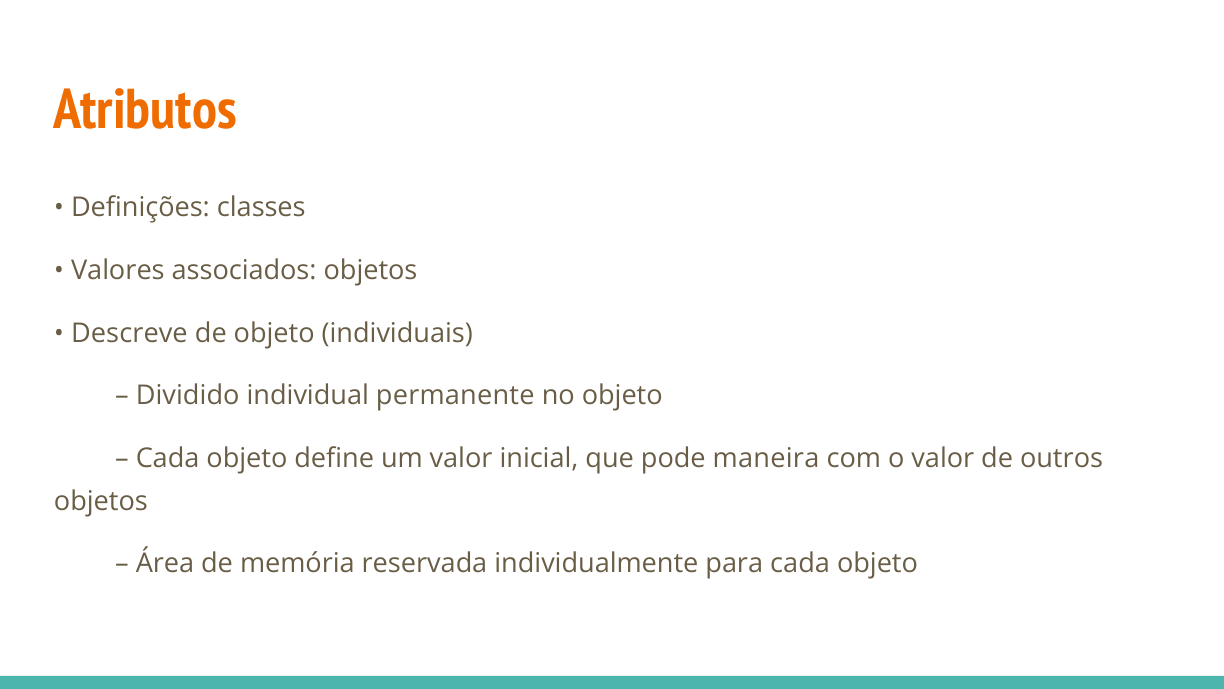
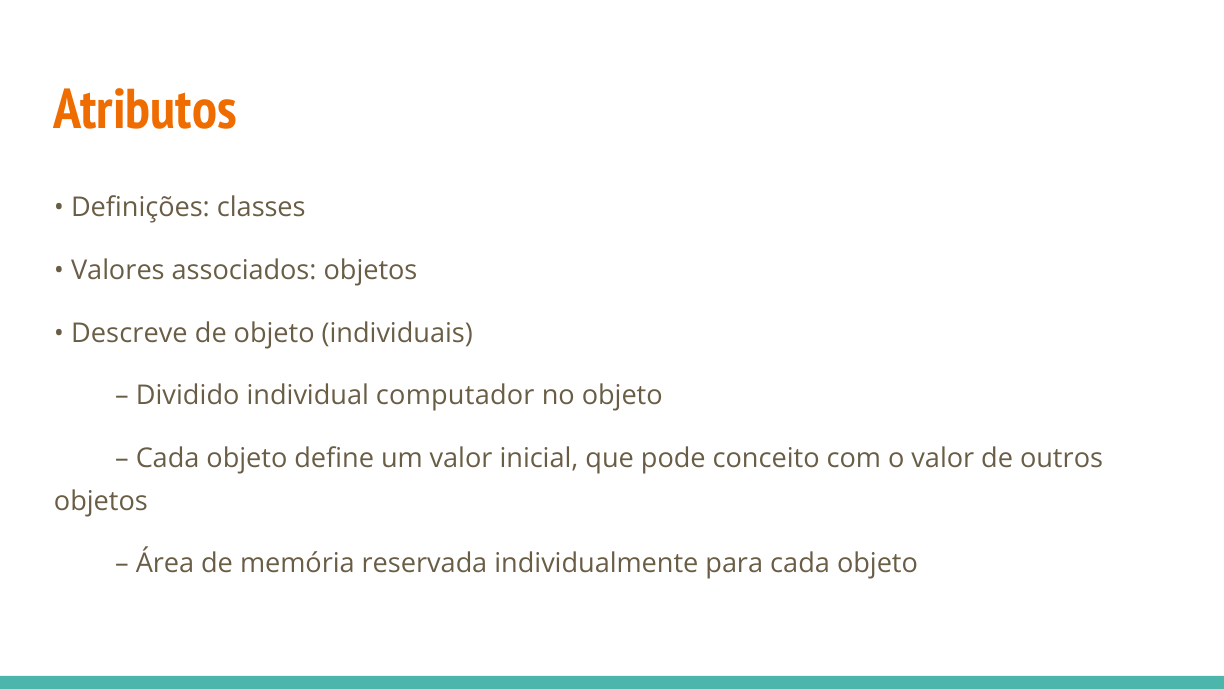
permanente: permanente -> computador (455, 396)
maneira: maneira -> conceito (766, 458)
